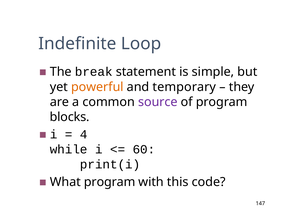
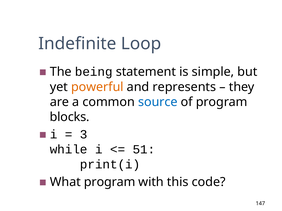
break: break -> being (94, 72)
temporary: temporary -> represents (184, 87)
source colour: purple -> blue (158, 102)
4: 4 -> 3 (84, 135)
60: 60 -> 51 (144, 150)
